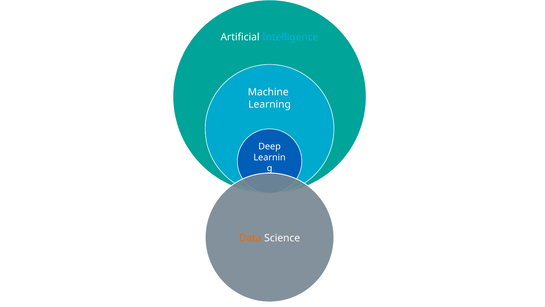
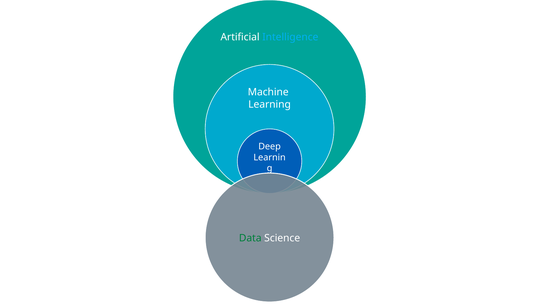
Data colour: orange -> green (250, 238)
